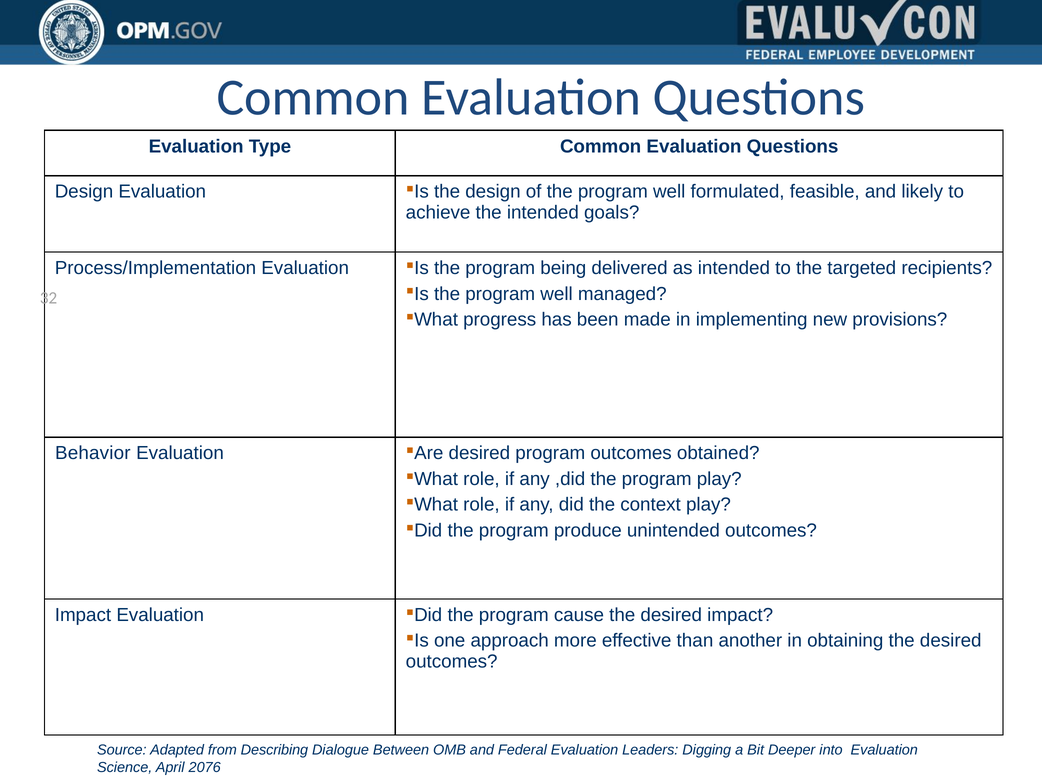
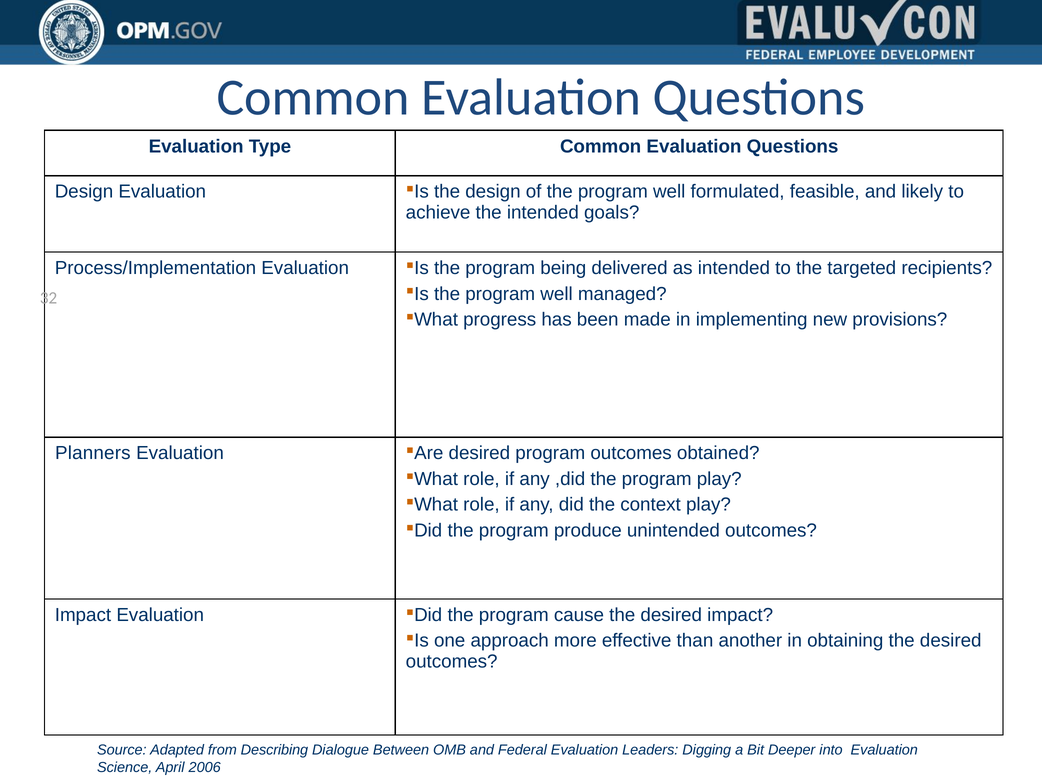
Behavior: Behavior -> Planners (93, 453)
2076: 2076 -> 2006 (205, 767)
